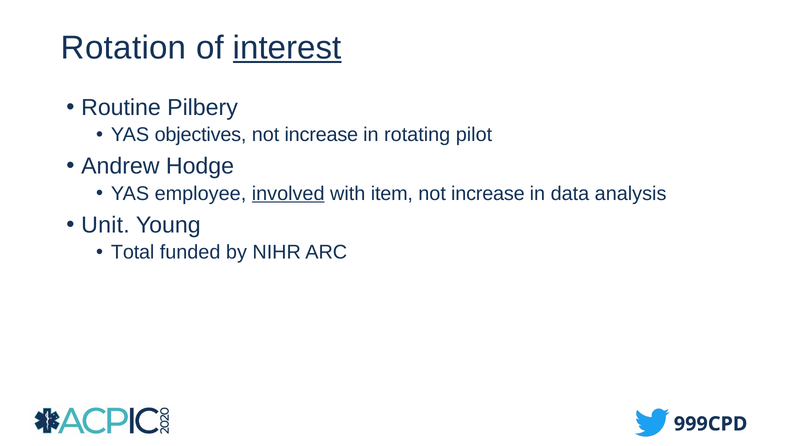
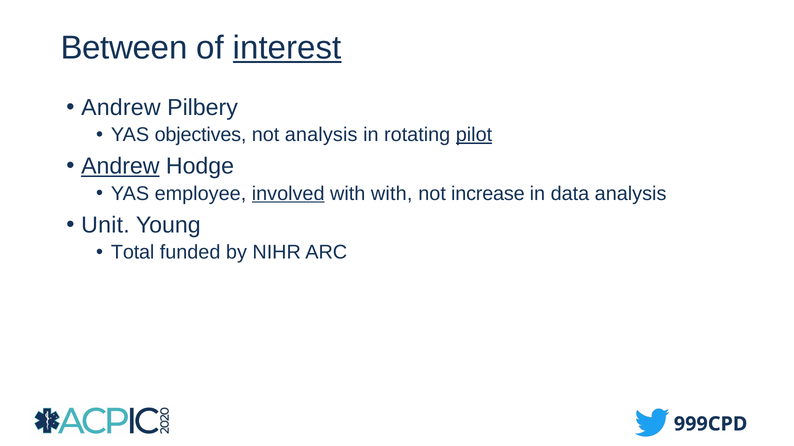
Rotation: Rotation -> Between (124, 48)
Routine: Routine -> Andrew (121, 108)
increase: increase -> analysis (321, 135)
pilot underline: none -> present (474, 135)
Andrew underline: none -> present (120, 166)
with item: item -> with (392, 194)
